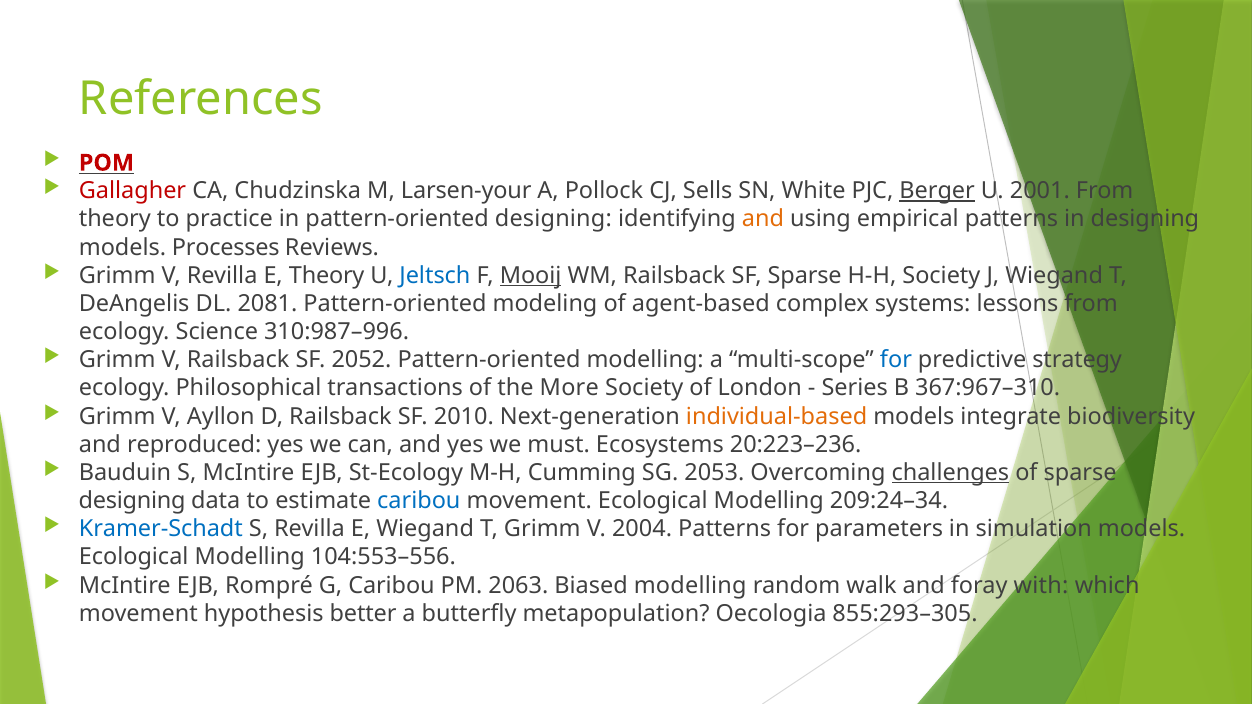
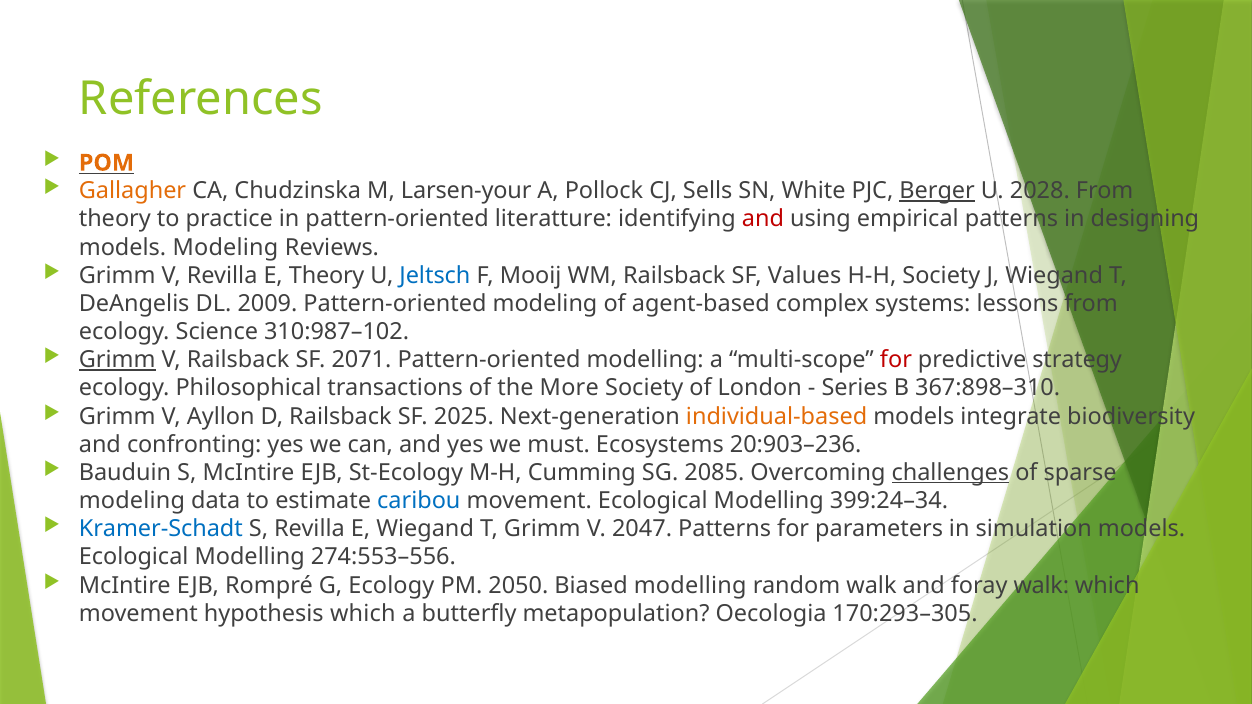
POM colour: red -> orange (106, 163)
Gallagher colour: red -> orange (133, 191)
2001: 2001 -> 2028 (1040, 191)
pattern-oriented designing: designing -> literatture (553, 219)
and colour: orange -> red (763, 219)
models Processes: Processes -> Modeling (225, 247)
Mooij underline: present -> none (531, 276)
SF Sparse: Sparse -> Values (805, 276)
2081: 2081 -> 2009 (267, 304)
310:987–996: 310:987–996 -> 310:987–102 (337, 332)
Grimm underline: none -> present (117, 360)
2052: 2052 -> 2071 (361, 360)
for colour: blue -> red (896, 360)
367:967–310: 367:967–310 -> 367:898–310 (988, 388)
2010: 2010 -> 2025 (464, 416)
reproduced: reproduced -> confronting (194, 445)
20:223–236: 20:223–236 -> 20:903–236 (796, 445)
2053: 2053 -> 2085 (714, 473)
designing: designing -> modeling (132, 501)
209:24–34: 209:24–34 -> 399:24–34 (889, 501)
2004: 2004 -> 2047 (642, 529)
104:553–556: 104:553–556 -> 274:553–556 (383, 557)
G Caribou: Caribou -> Ecology (391, 585)
2063: 2063 -> 2050 (518, 585)
foray with: with -> walk (1041, 585)
hypothesis better: better -> which (363, 614)
855:293–305: 855:293–305 -> 170:293–305 (905, 614)
